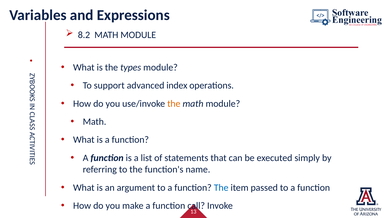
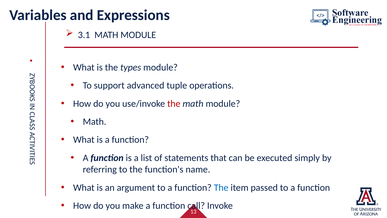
8.2: 8.2 -> 3.1 (84, 35)
index: index -> tuple (177, 85)
the colour: orange -> red (174, 103)
